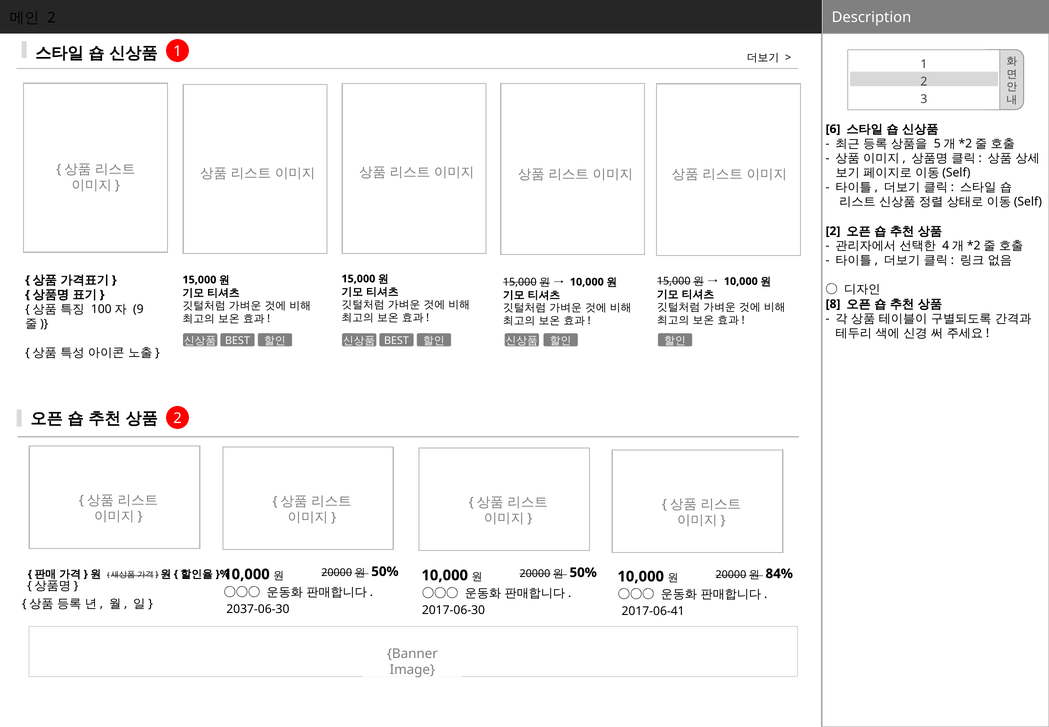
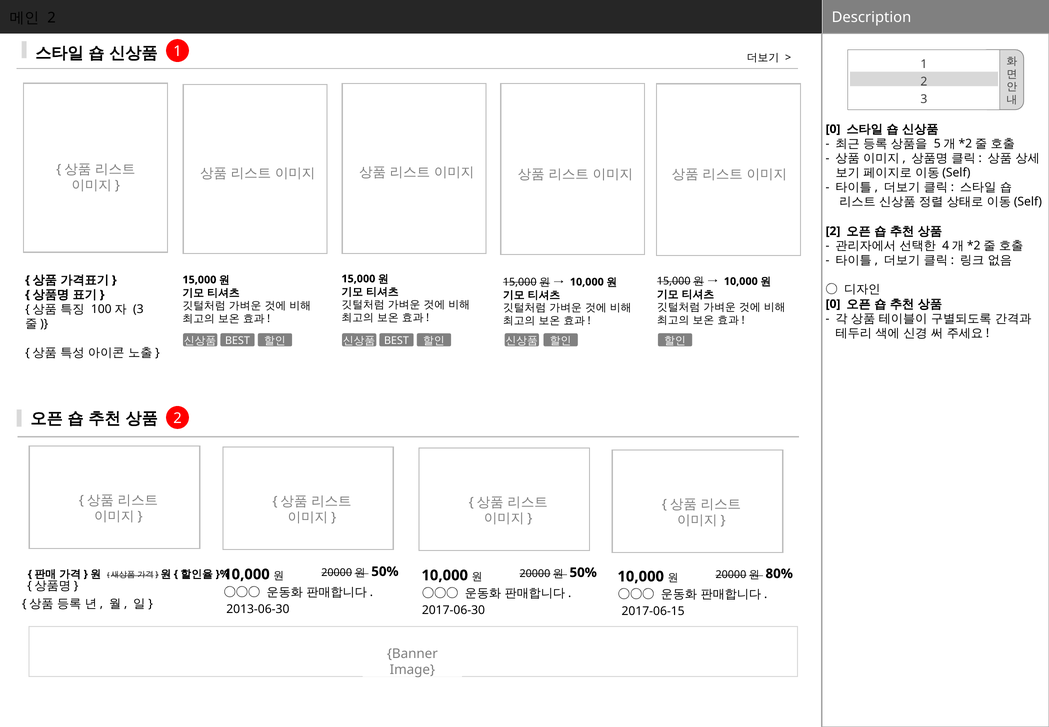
6: 6 -> 0 (833, 129)
8: 8 -> 0 (833, 304)
9: 9 -> 3 (138, 309)
84%: 84% -> 80% (779, 573)
2037-06-30: 2037-06-30 -> 2013-06-30 (258, 609)
2017-06-41: 2017-06-41 -> 2017-06-15 (653, 611)
